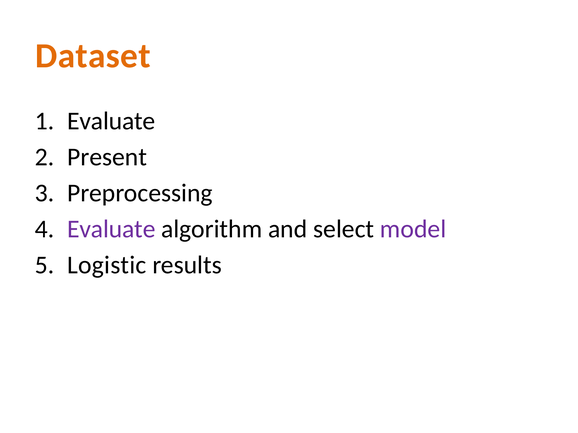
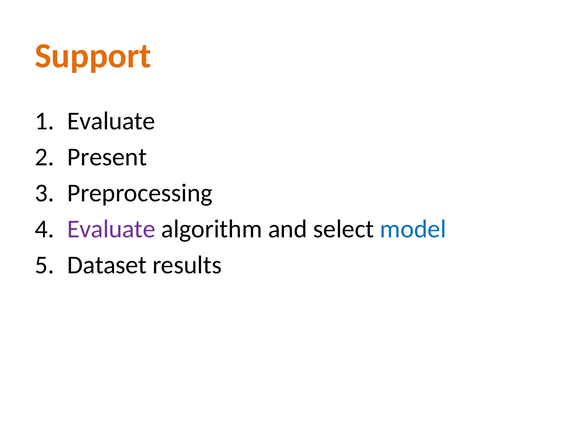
Dataset: Dataset -> Support (93, 56)
model colour: purple -> blue (413, 229)
Logistic: Logistic -> Dataset (107, 265)
